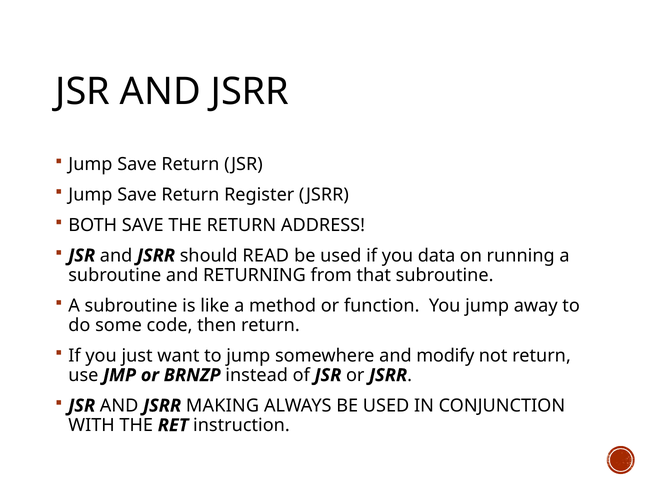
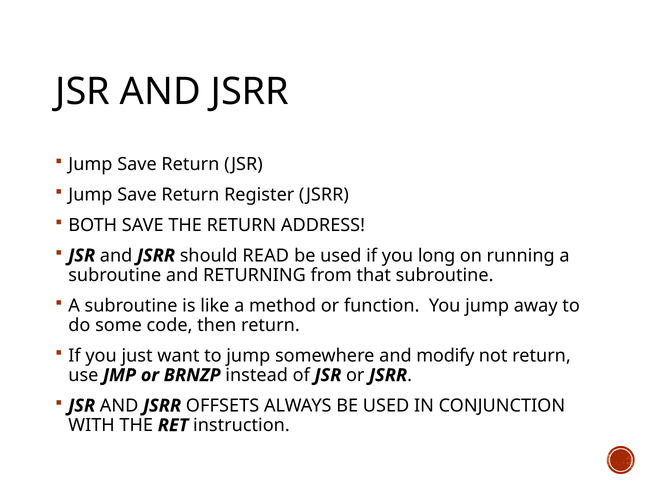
data: data -> long (437, 255)
MAKING: MAKING -> OFFSETS (223, 405)
